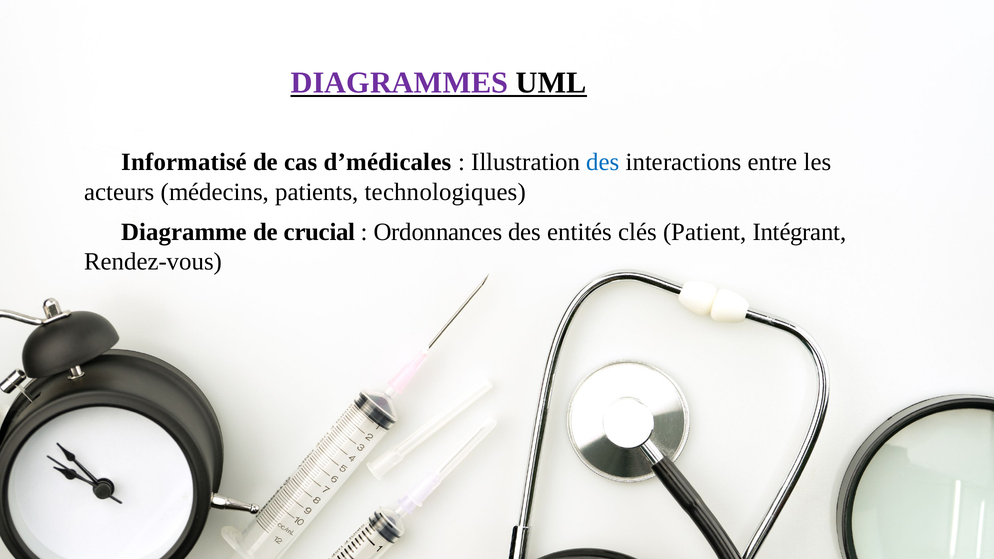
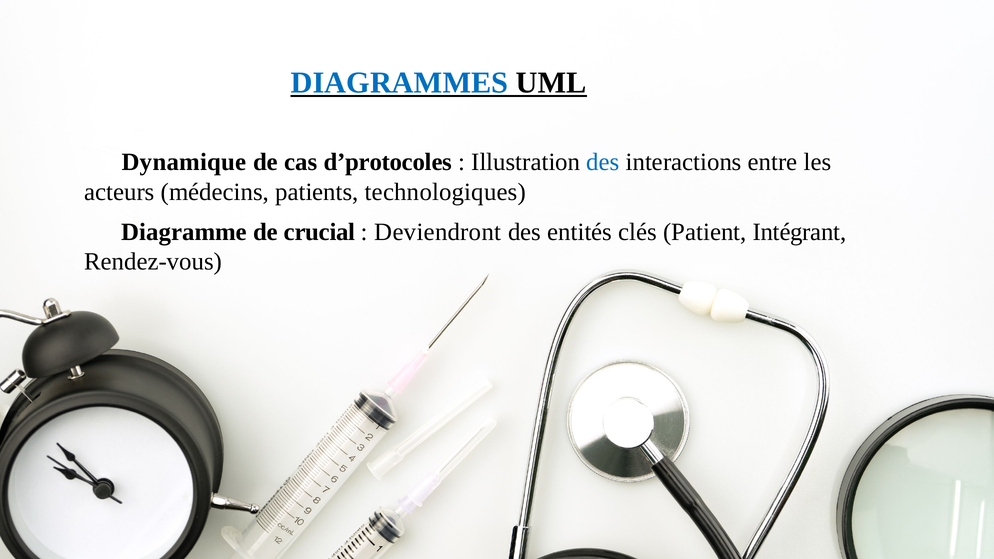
DIAGRAMMES colour: purple -> blue (400, 83)
Informatisé: Informatisé -> Dynamique (184, 162)
d’médicales: d’médicales -> d’protocoles (388, 162)
Ordonnances: Ordonnances -> Deviendront (438, 232)
